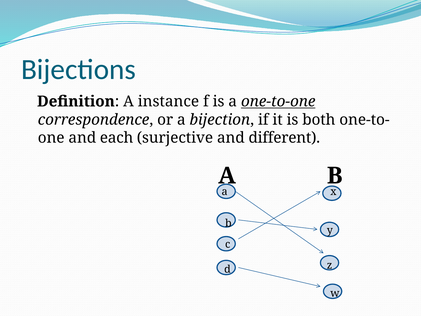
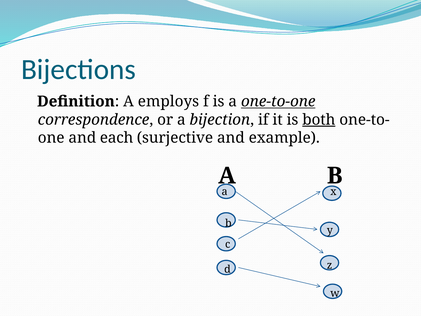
instance: instance -> employs (168, 101)
both underline: none -> present (319, 120)
different: different -> example (284, 138)
